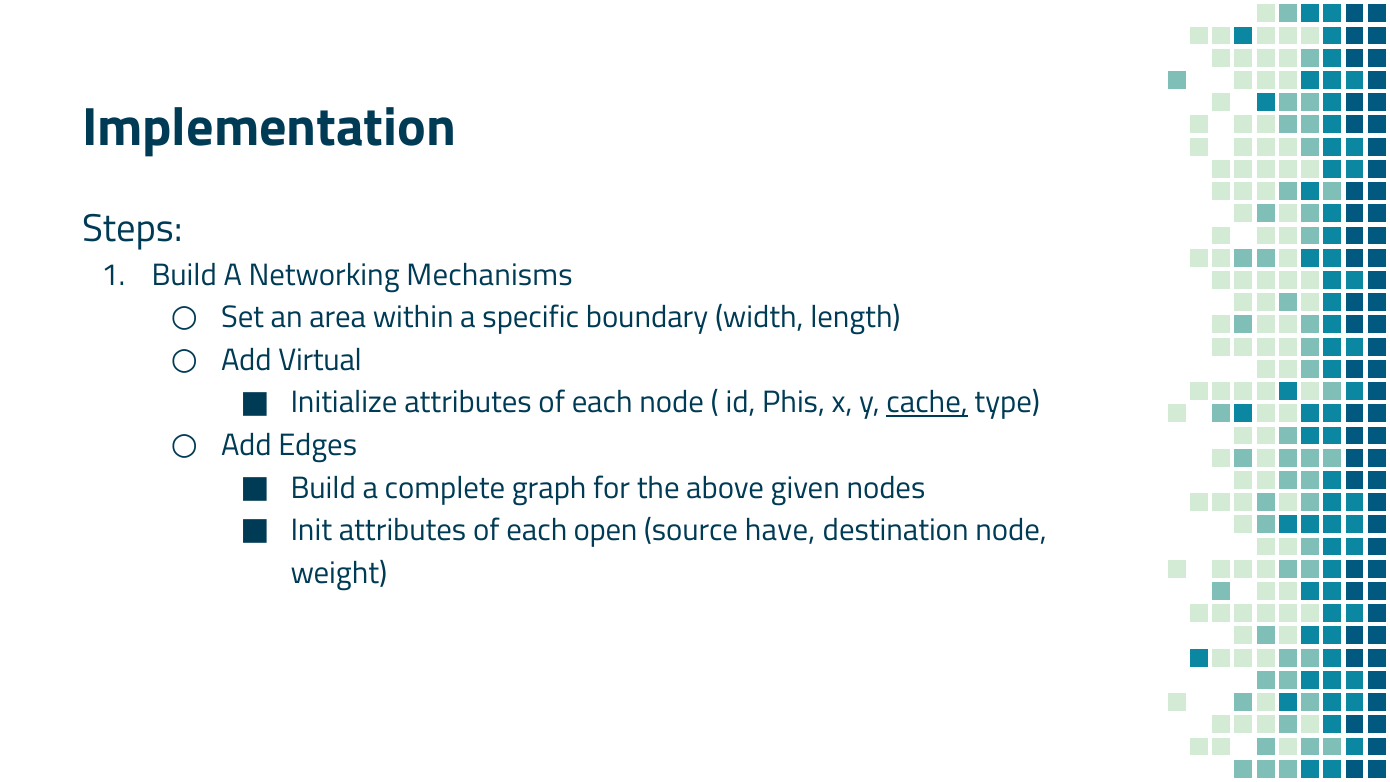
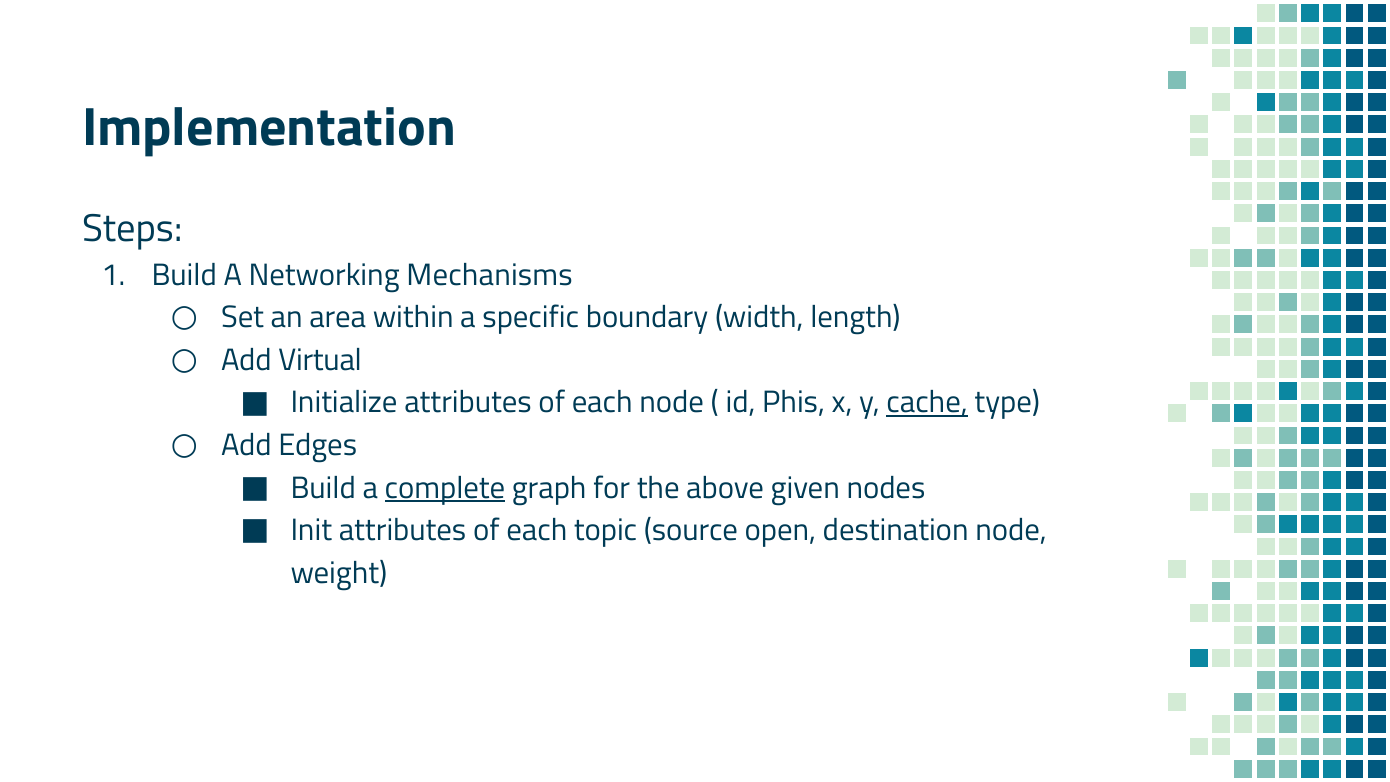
complete underline: none -> present (445, 488)
open: open -> topic (606, 530)
have: have -> open (780, 530)
